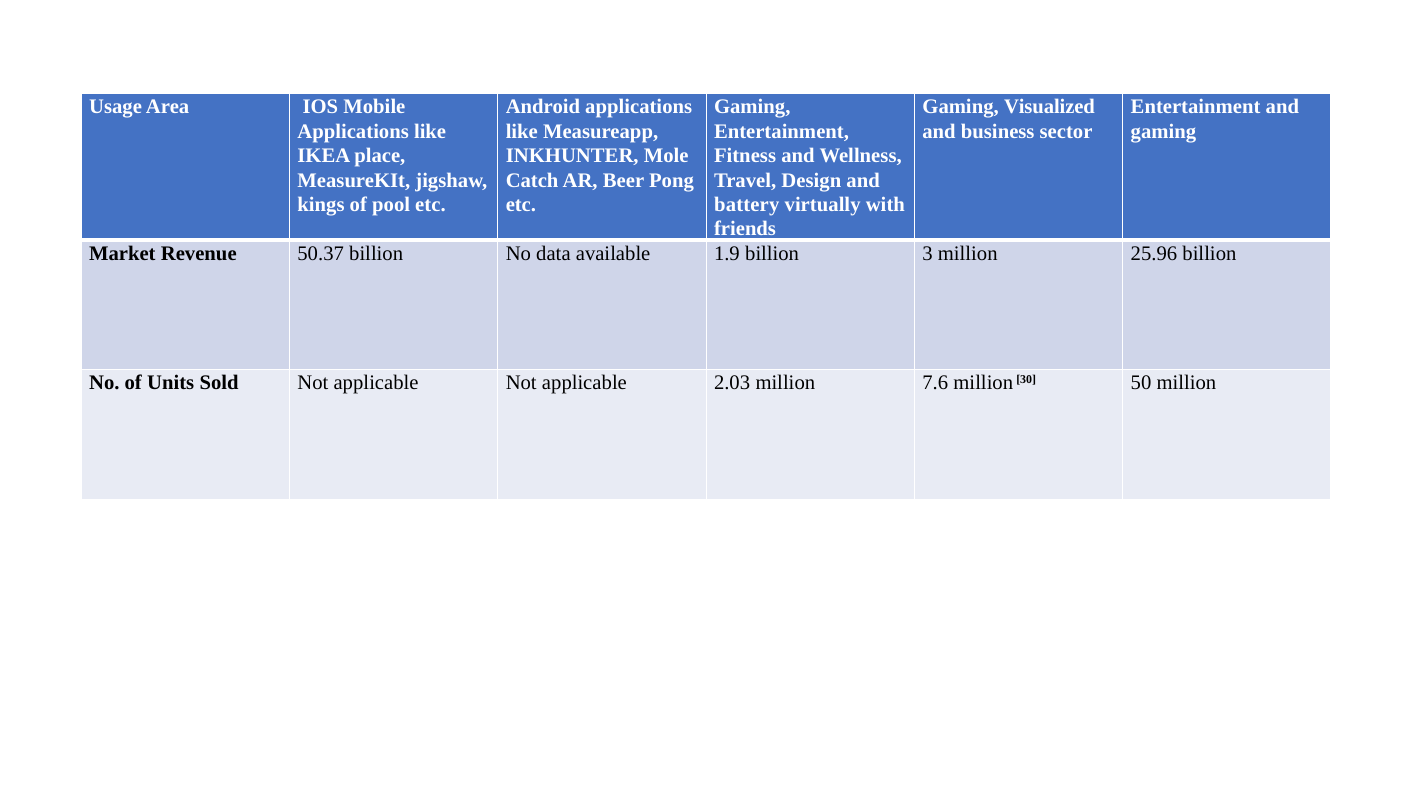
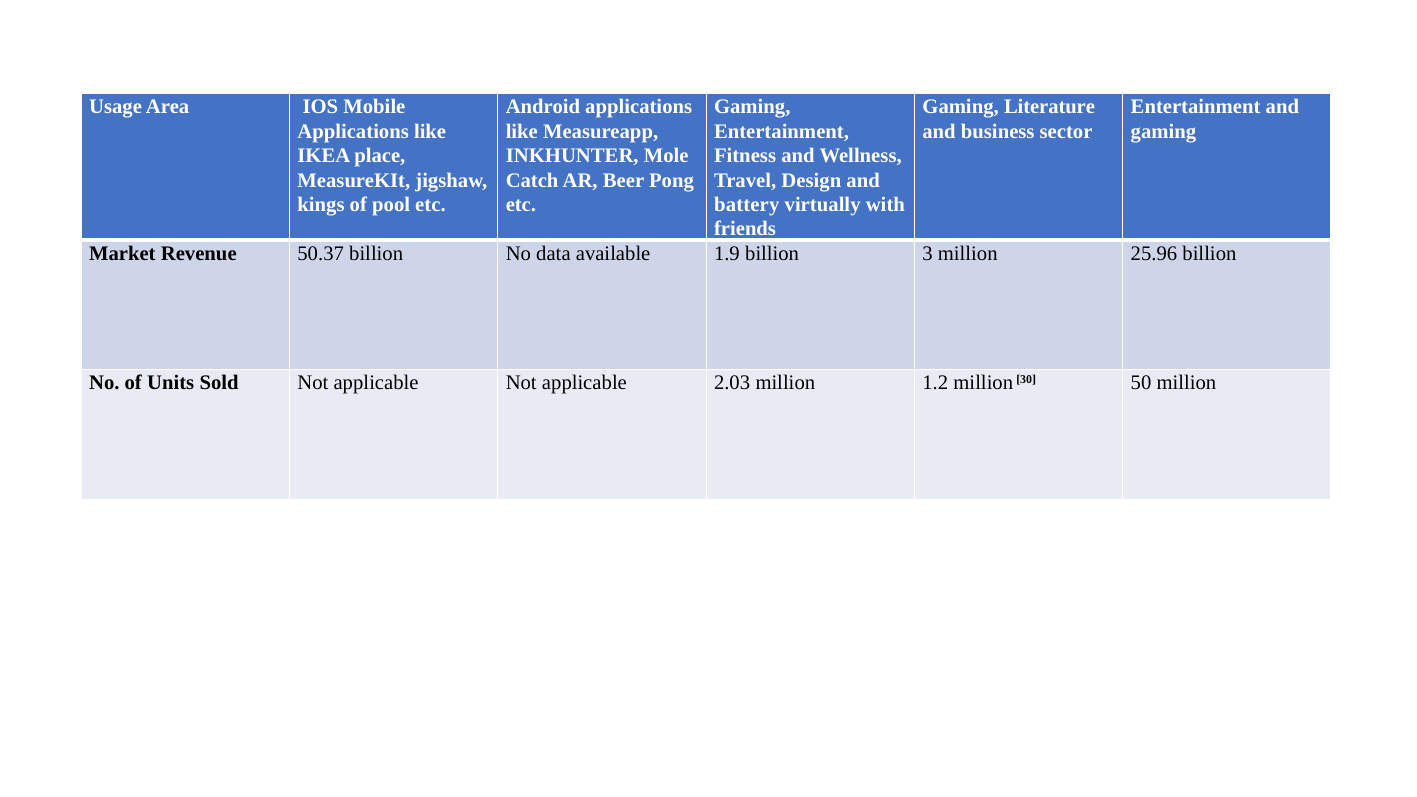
Visualized: Visualized -> Literature (1049, 107)
7.6: 7.6 -> 1.2 (935, 383)
